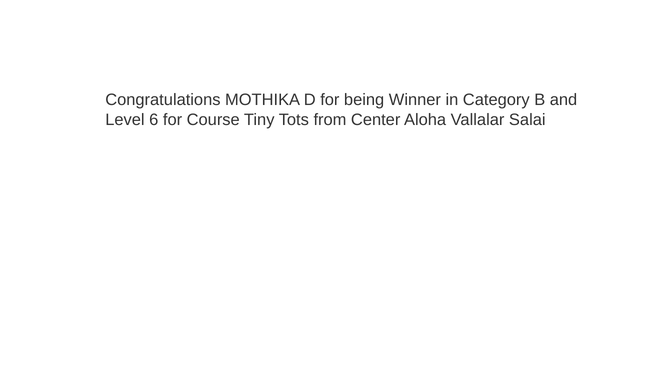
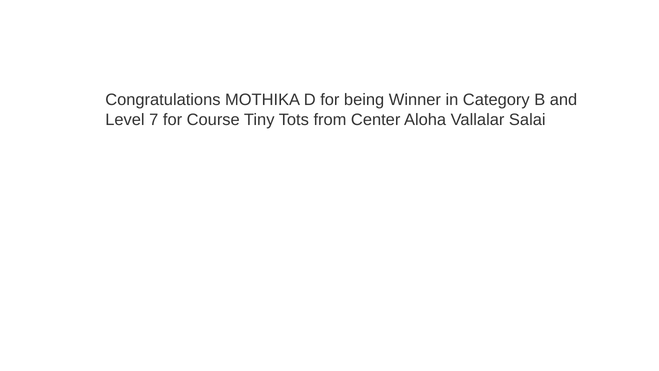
6: 6 -> 7 (154, 120)
